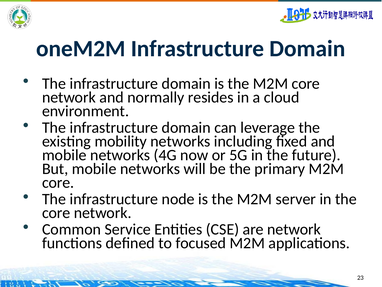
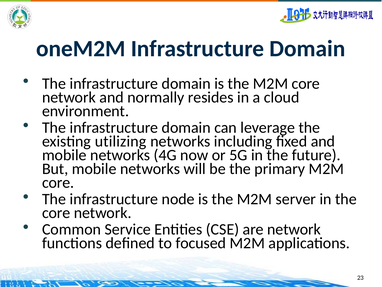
mobility: mobility -> utilizing (121, 141)
